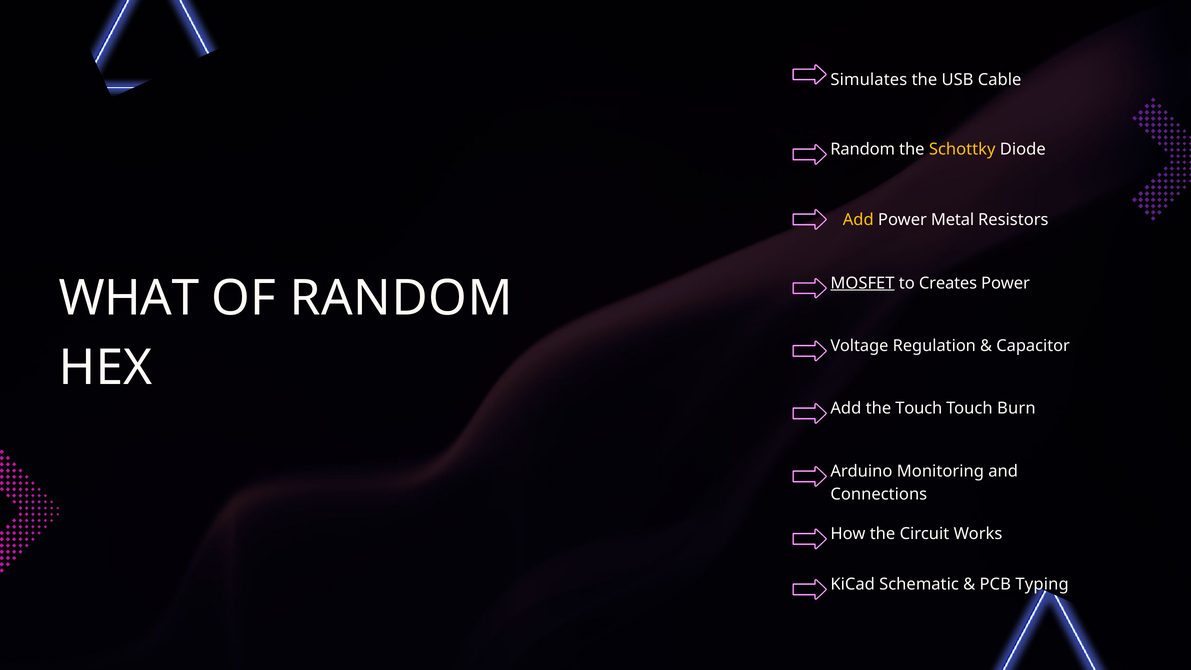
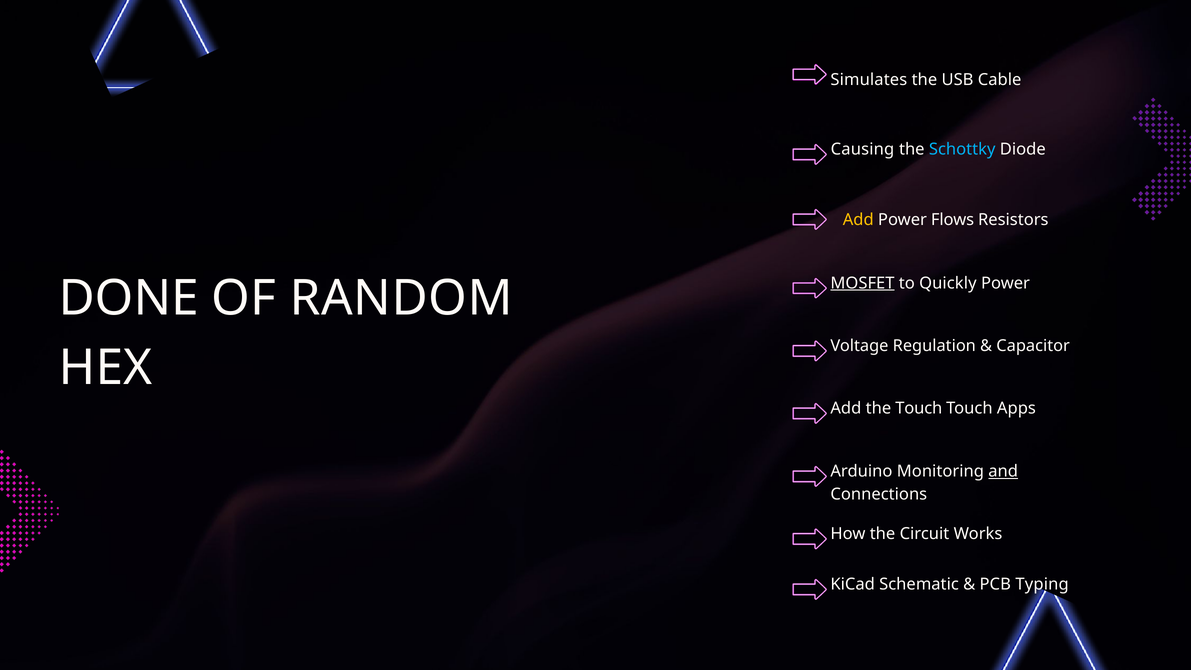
Random: Random -> Causing (863, 149)
Schottky colour: yellow -> light blue (962, 149)
Metal: Metal -> Flows (953, 220)
Creates: Creates -> Quickly (948, 283)
WHAT: WHAT -> DONE (129, 298)
Burn: Burn -> Apps (1016, 408)
and underline: none -> present (1003, 471)
